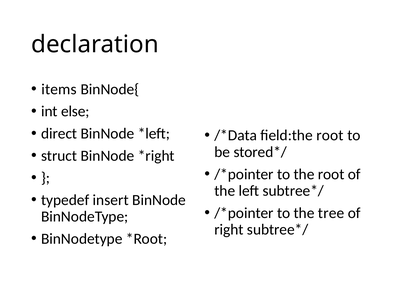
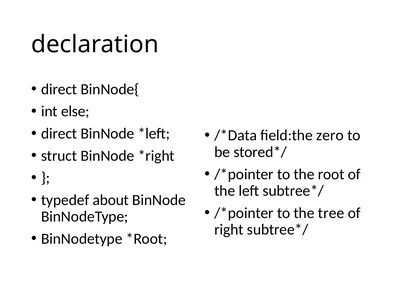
items: items -> direct (59, 89)
field:the root: root -> zero (330, 135)
insert: insert -> about (111, 200)
